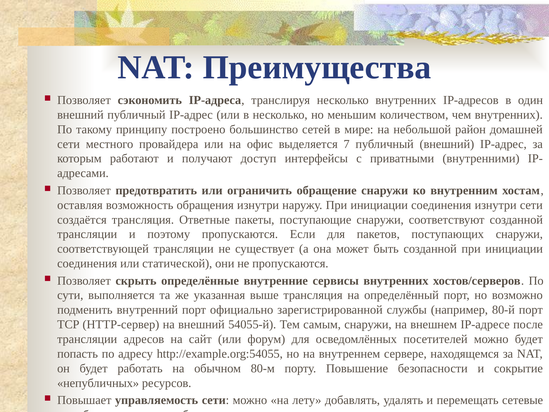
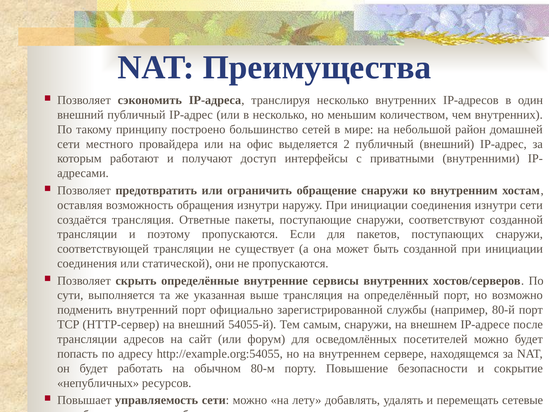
7: 7 -> 2 (347, 144)
